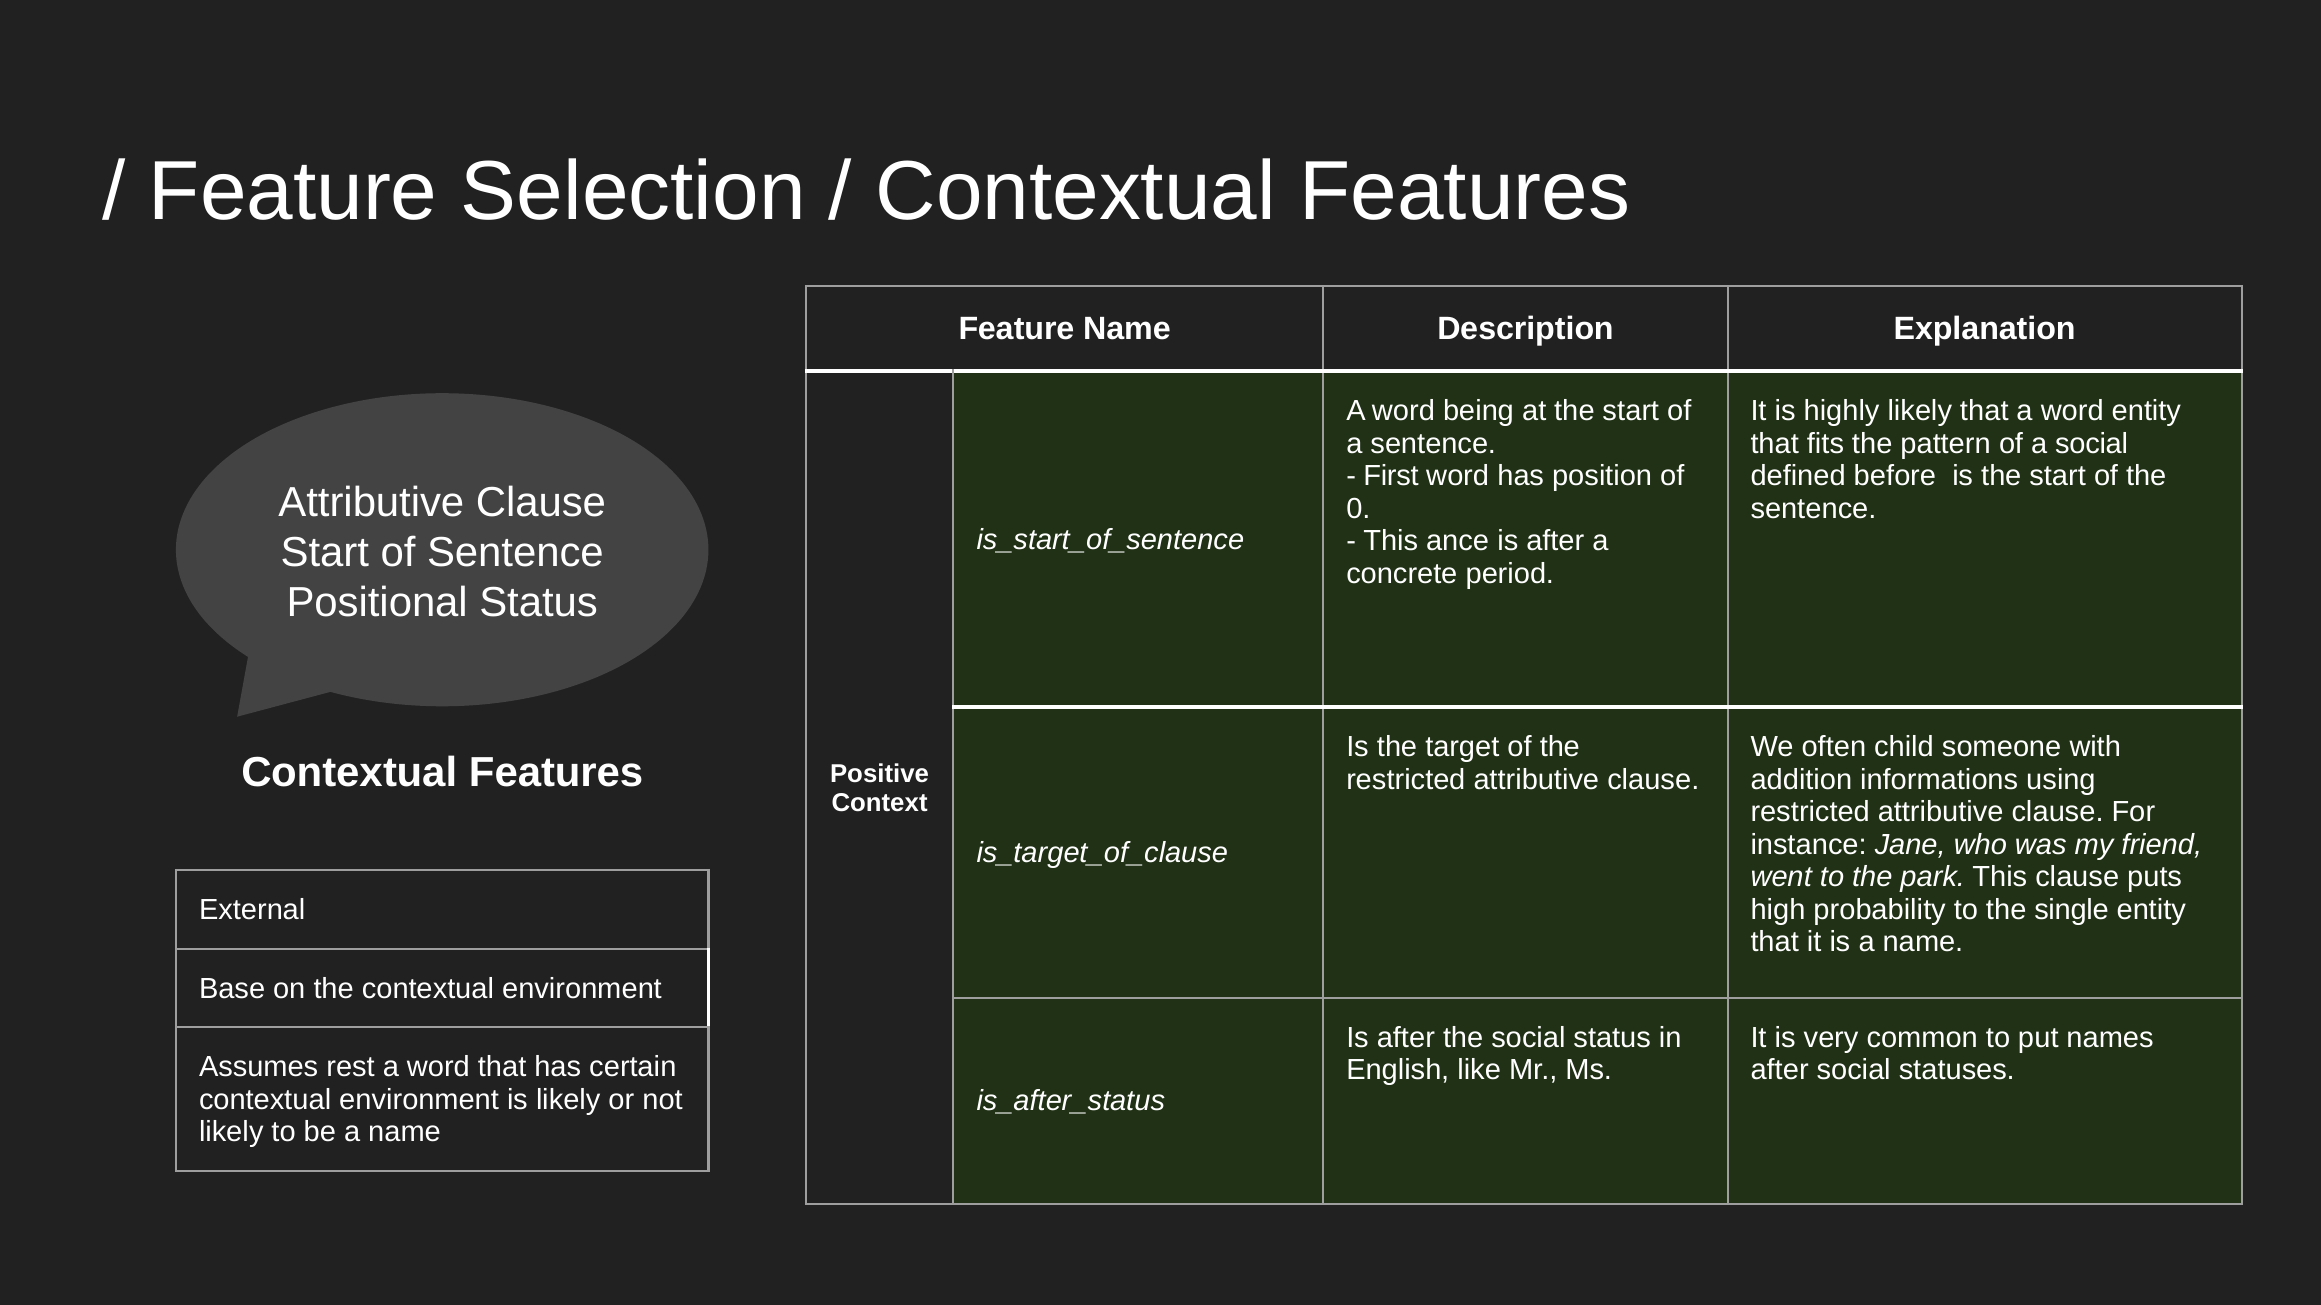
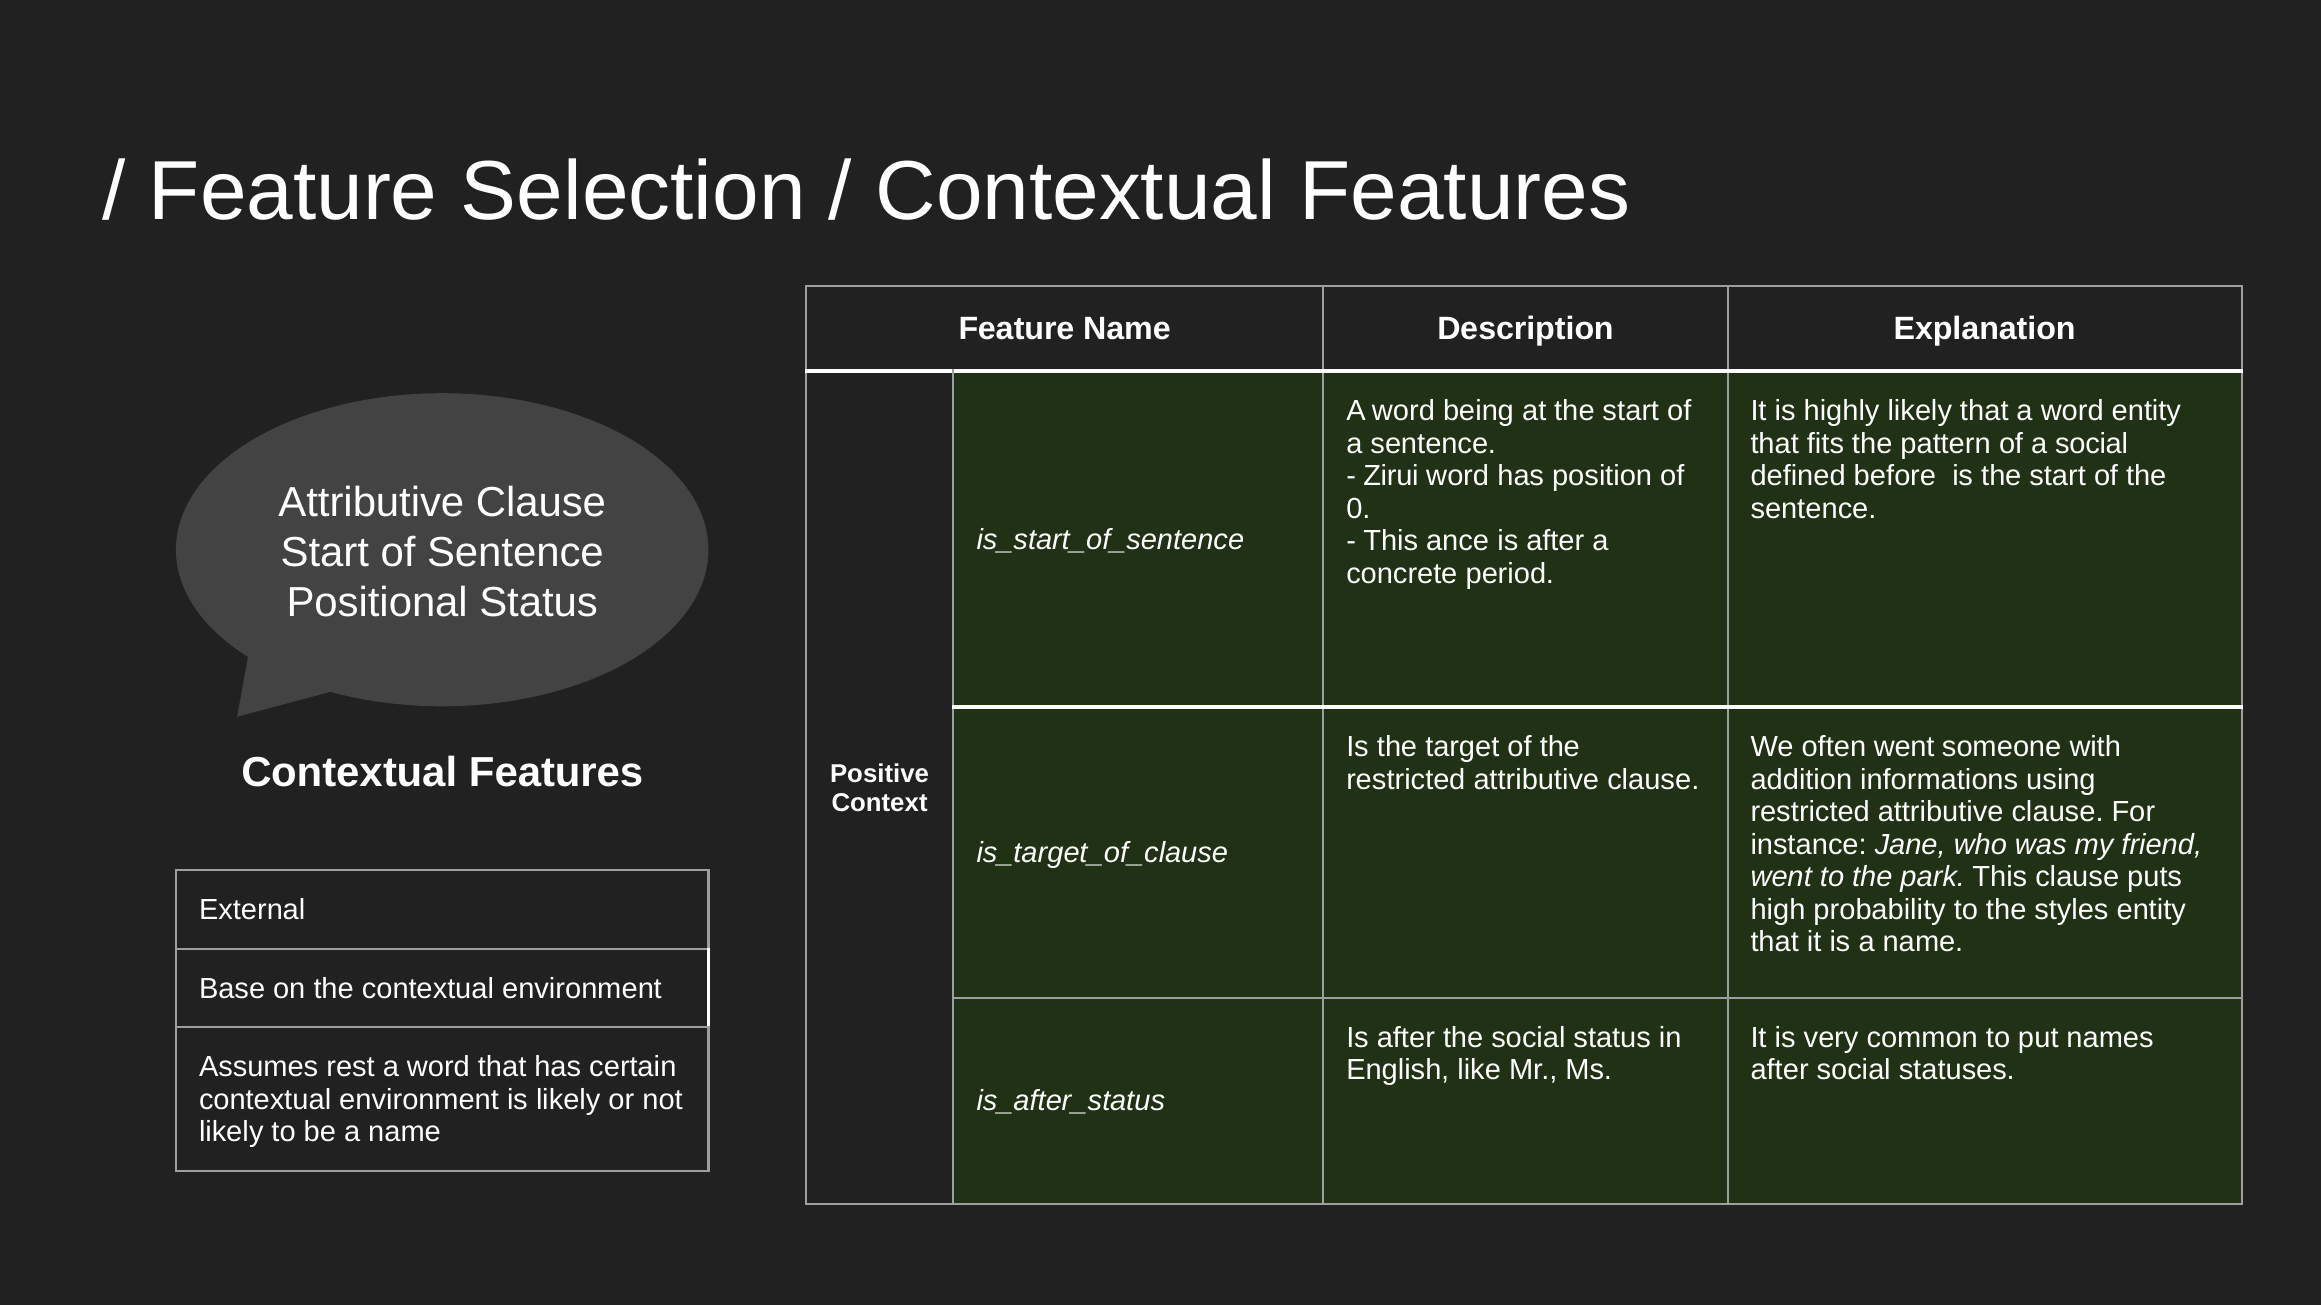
First: First -> Zirui (1391, 476)
often child: child -> went (1904, 747)
single: single -> styles (2071, 910)
